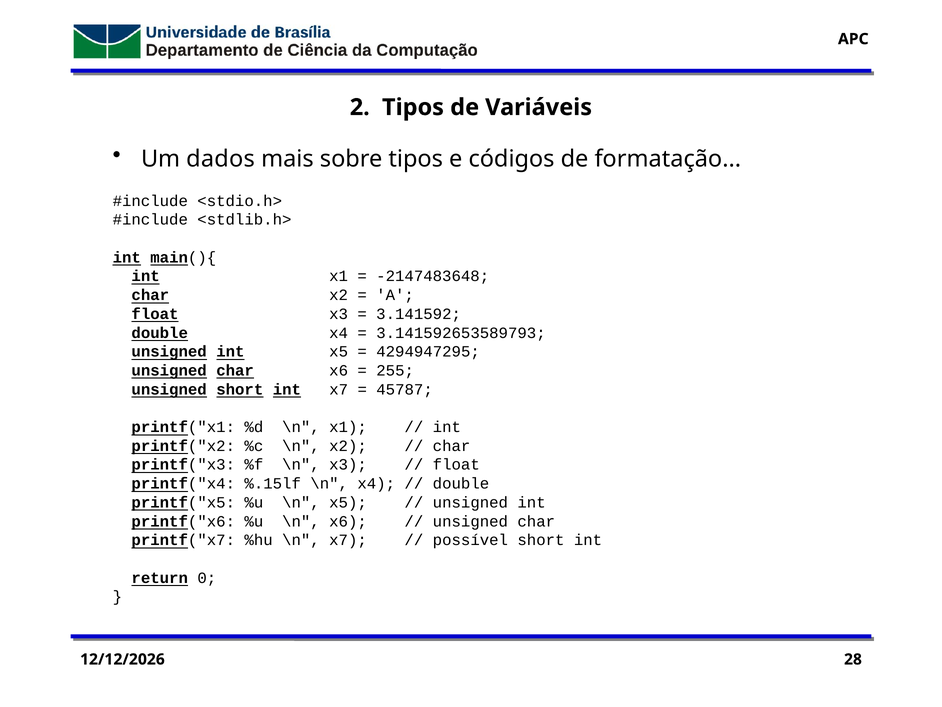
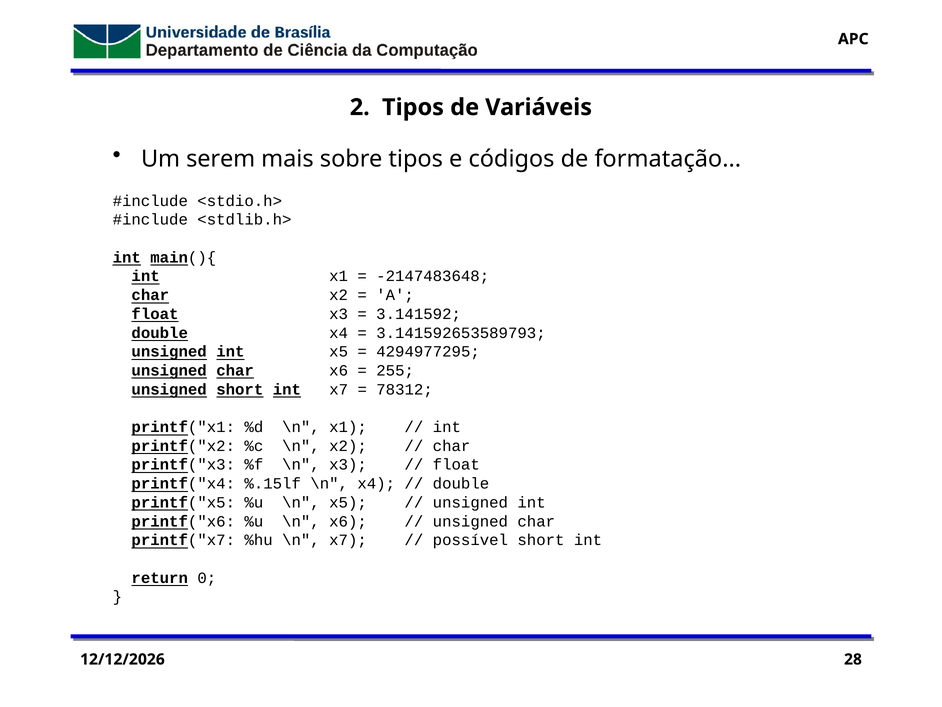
dados: dados -> serem (221, 159)
4294947295: 4294947295 -> 4294977295 (428, 351)
45787: 45787 -> 78312 (405, 389)
